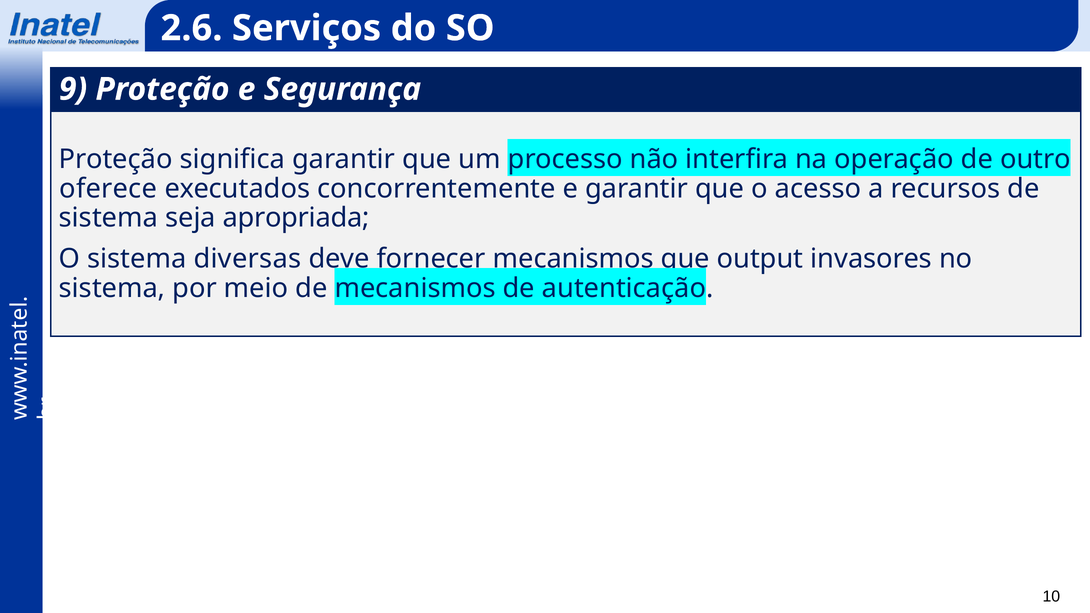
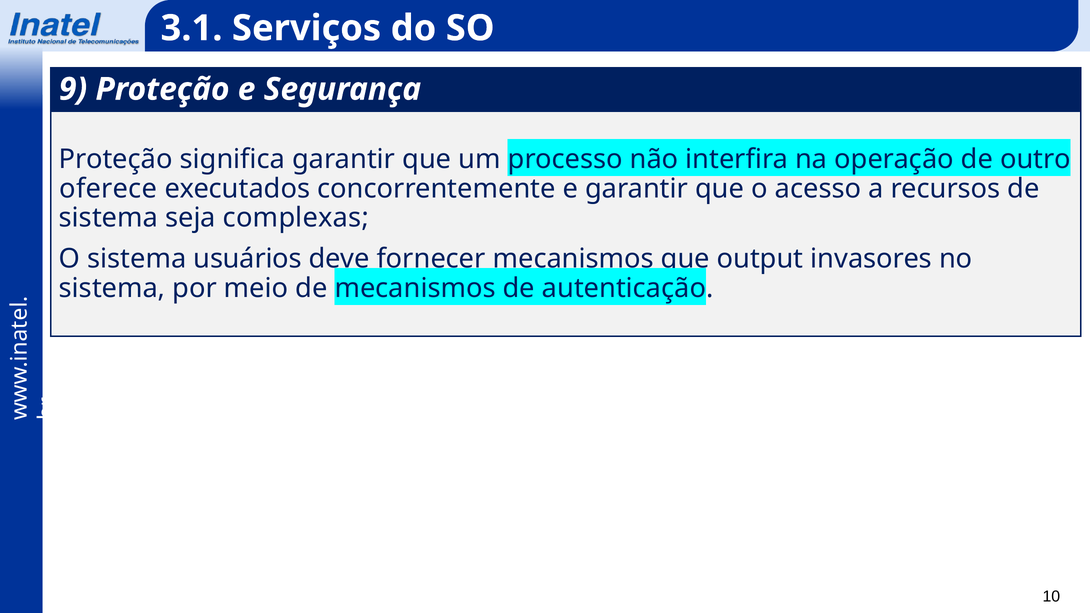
2.6: 2.6 -> 3.1 (192, 28)
apropriada: apropriada -> complexas (296, 218)
diversas: diversas -> usuários (248, 259)
